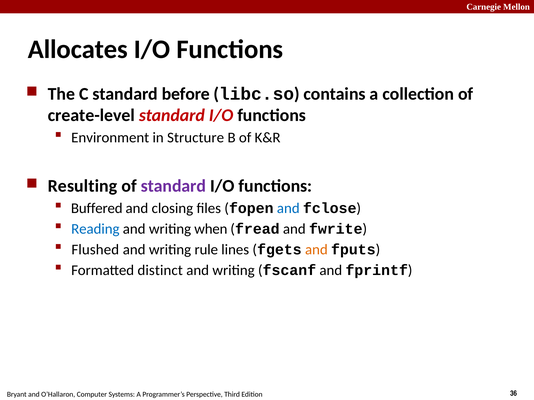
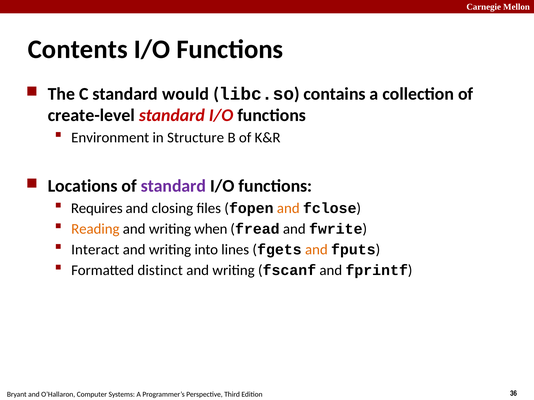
Allocates: Allocates -> Contents (78, 50)
before: before -> would (186, 94)
Resulting: Resulting -> Locations (83, 186)
Buffered: Buffered -> Requires (97, 208)
and colour: blue -> orange (288, 208)
Reading colour: blue -> orange (95, 229)
Flushed: Flushed -> Interact (95, 250)
rule: rule -> into (206, 250)
